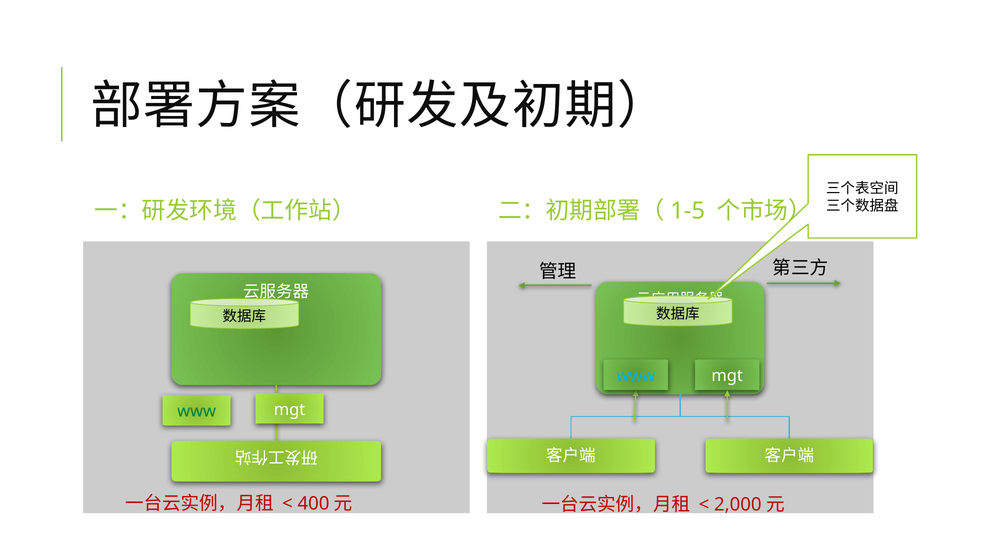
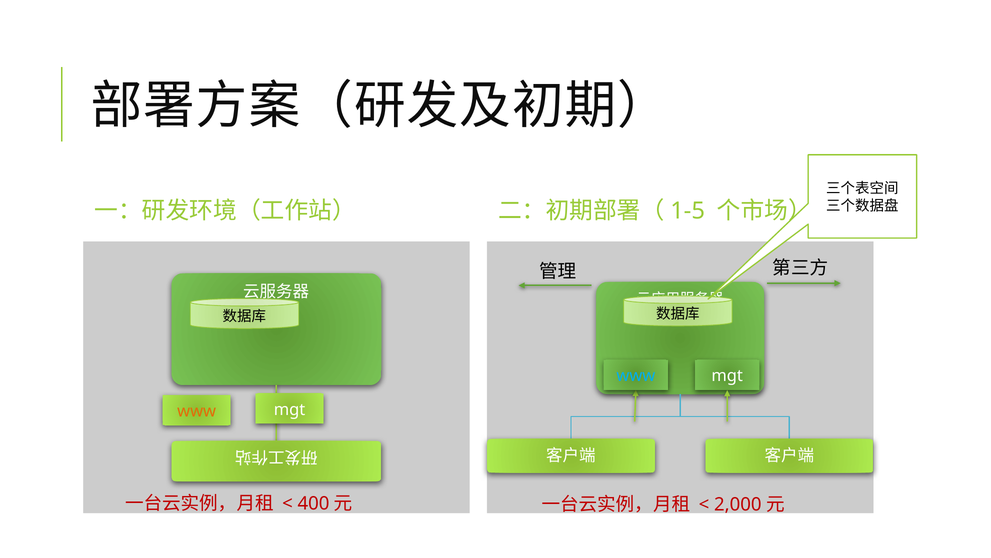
www colour: green -> orange (197, 411)
